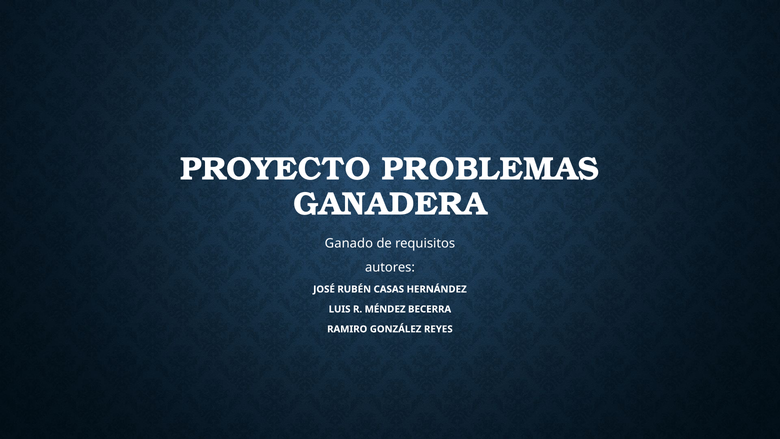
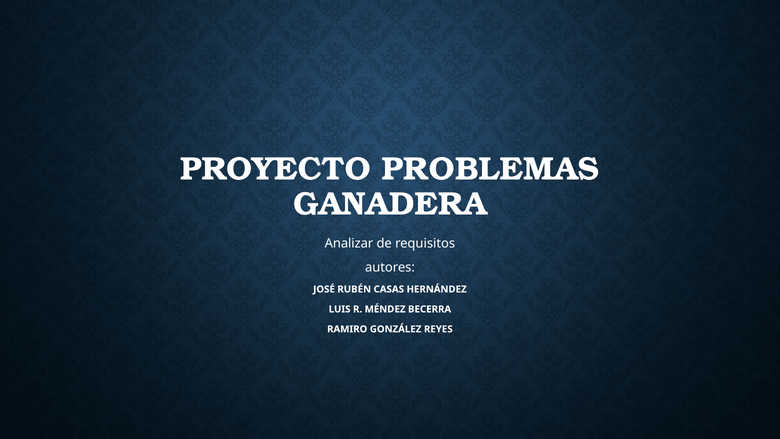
Ganado: Ganado -> Analizar (349, 243)
